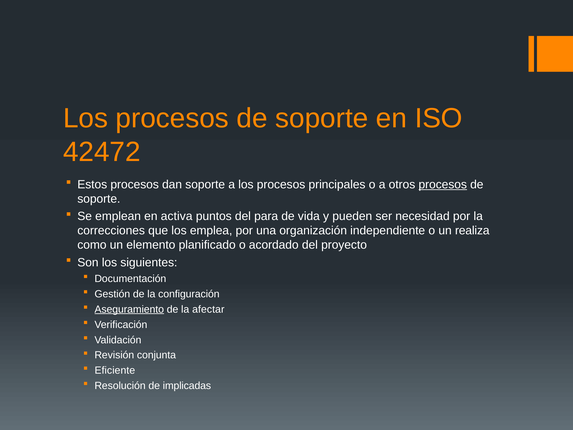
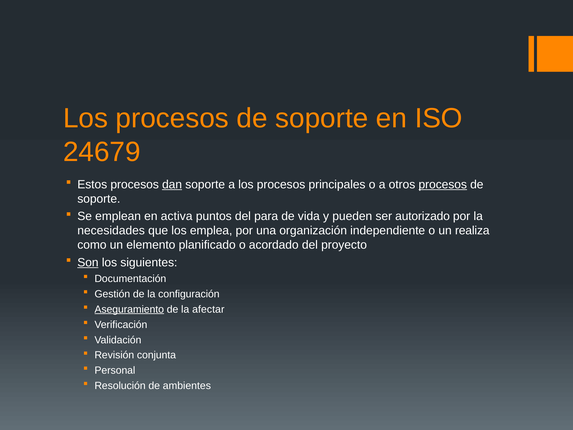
42472: 42472 -> 24679 (102, 152)
dan underline: none -> present (172, 184)
necesidad: necesidad -> autorizado (423, 216)
correcciones: correcciones -> necesidades (111, 231)
Son underline: none -> present (88, 262)
Eficiente: Eficiente -> Personal (115, 370)
implicadas: implicadas -> ambientes (187, 386)
